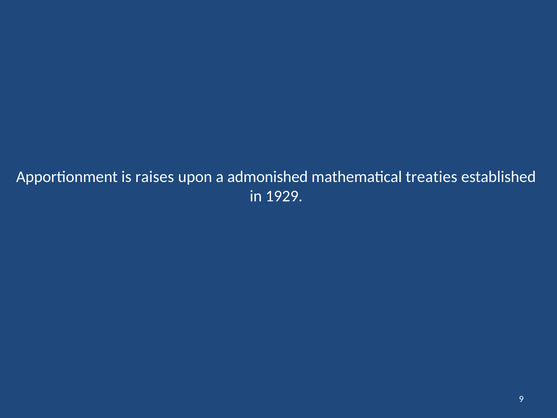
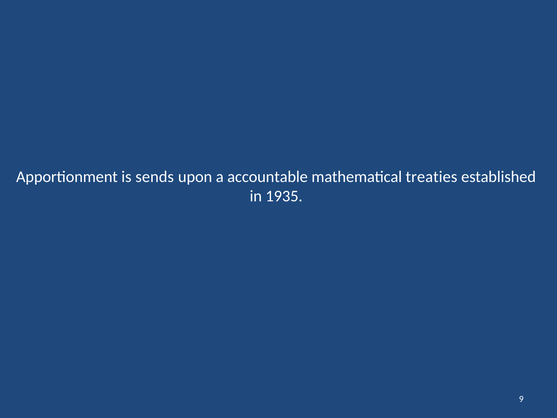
raises: raises -> sends (155, 177)
admonished: admonished -> accountable (268, 177)
1929: 1929 -> 1935 (284, 196)
